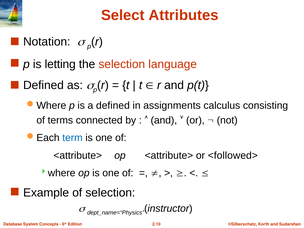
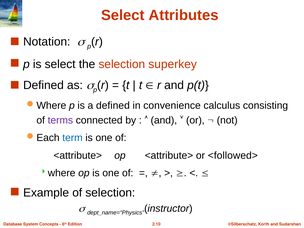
is letting: letting -> select (60, 64)
language: language -> superkey (173, 64)
assignments: assignments -> convenience (172, 106)
terms colour: black -> purple (60, 120)
